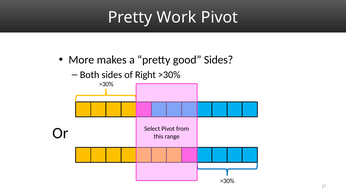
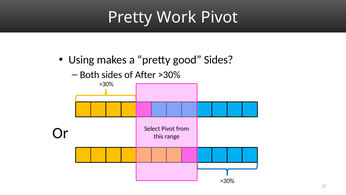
More: More -> Using (81, 60)
Right: Right -> After (145, 75)
